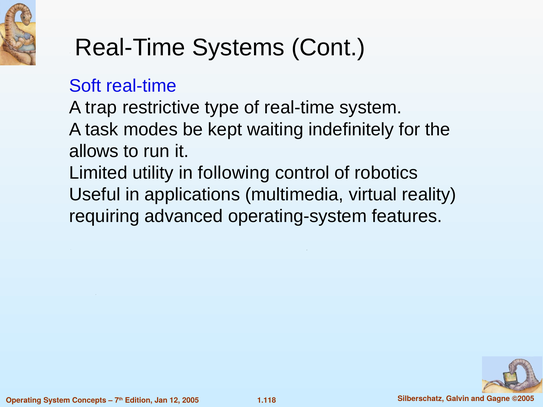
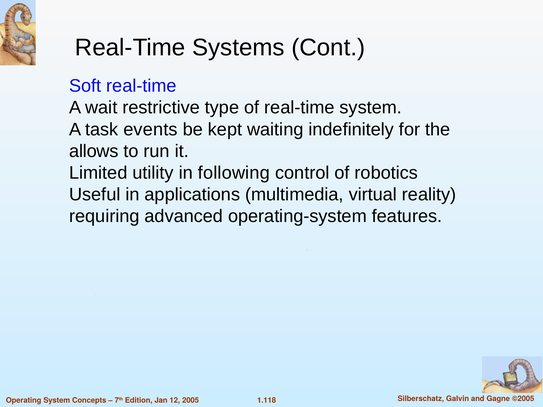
trap: trap -> wait (101, 108)
modes: modes -> events (151, 129)
